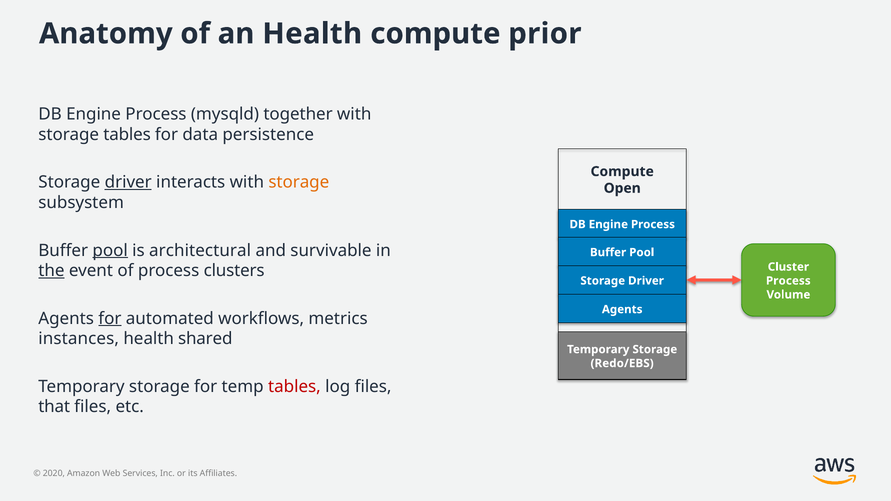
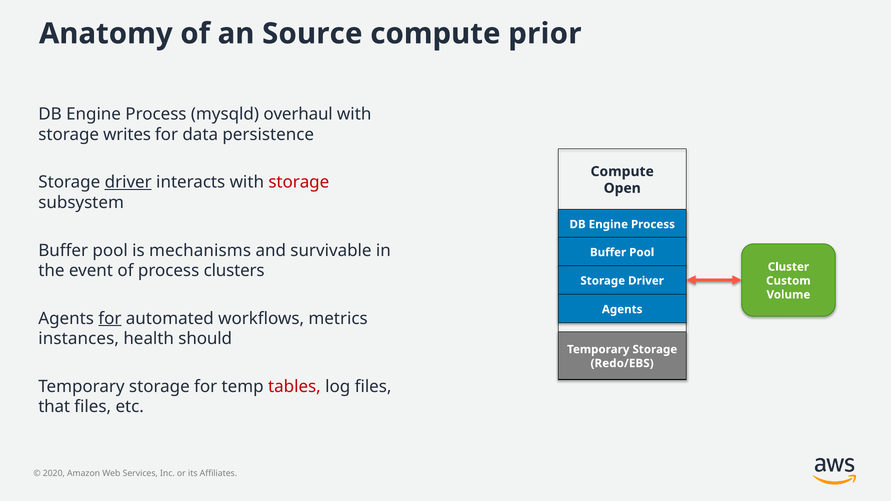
an Health: Health -> Source (312, 34)
together: together -> overhaul (298, 114)
storage tables: tables -> writes (127, 135)
storage colour: orange -> red (299, 182)
pool underline: present -> none (110, 250)
architectural: architectural -> mechanisms (200, 250)
the underline: present -> none (51, 271)
Process: Process -> Custom (788, 281)
shared: shared -> should (205, 339)
